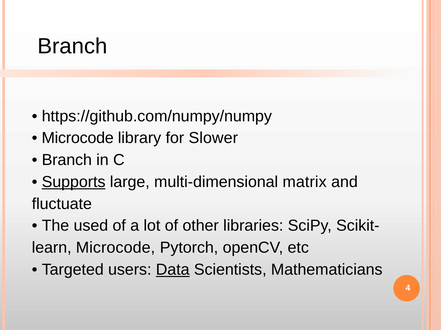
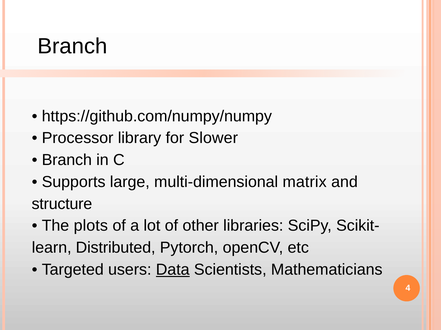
Microcode: Microcode -> Processor (78, 138)
Supports underline: present -> none (74, 182)
fluctuate: fluctuate -> structure (62, 204)
used: used -> plots (91, 226)
Microcode: Microcode -> Distributed (116, 248)
